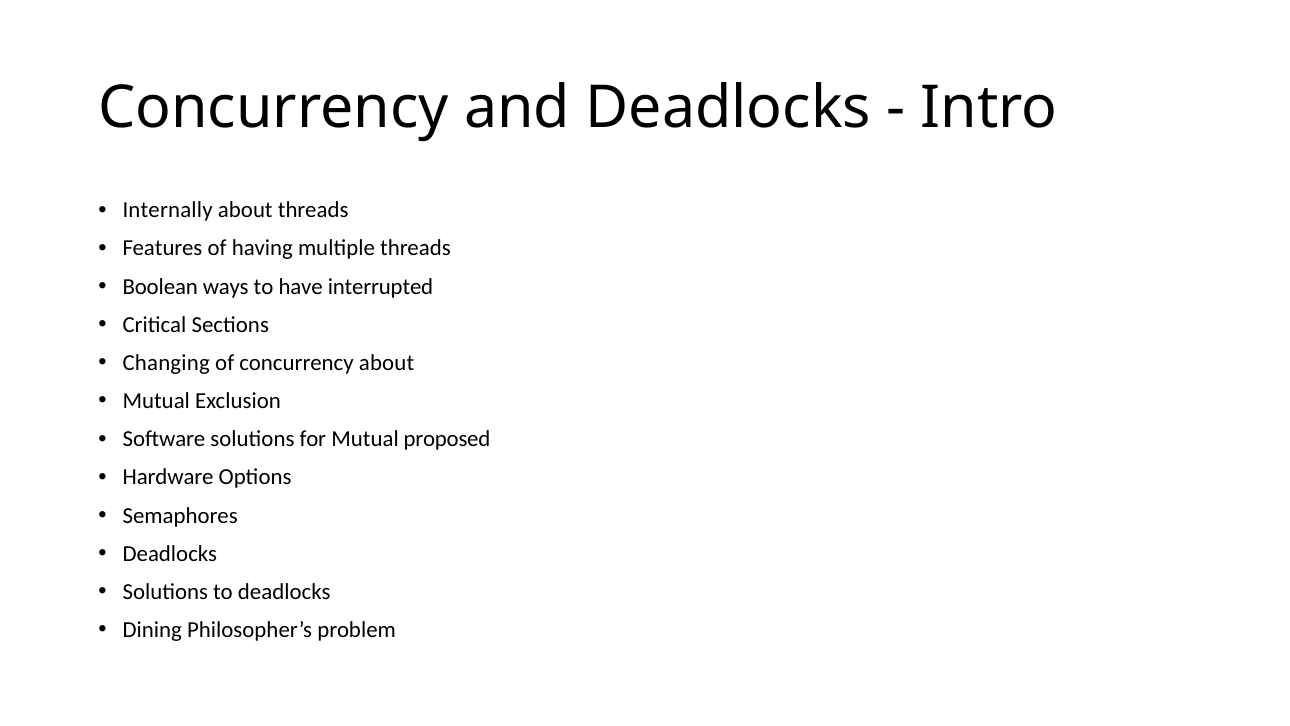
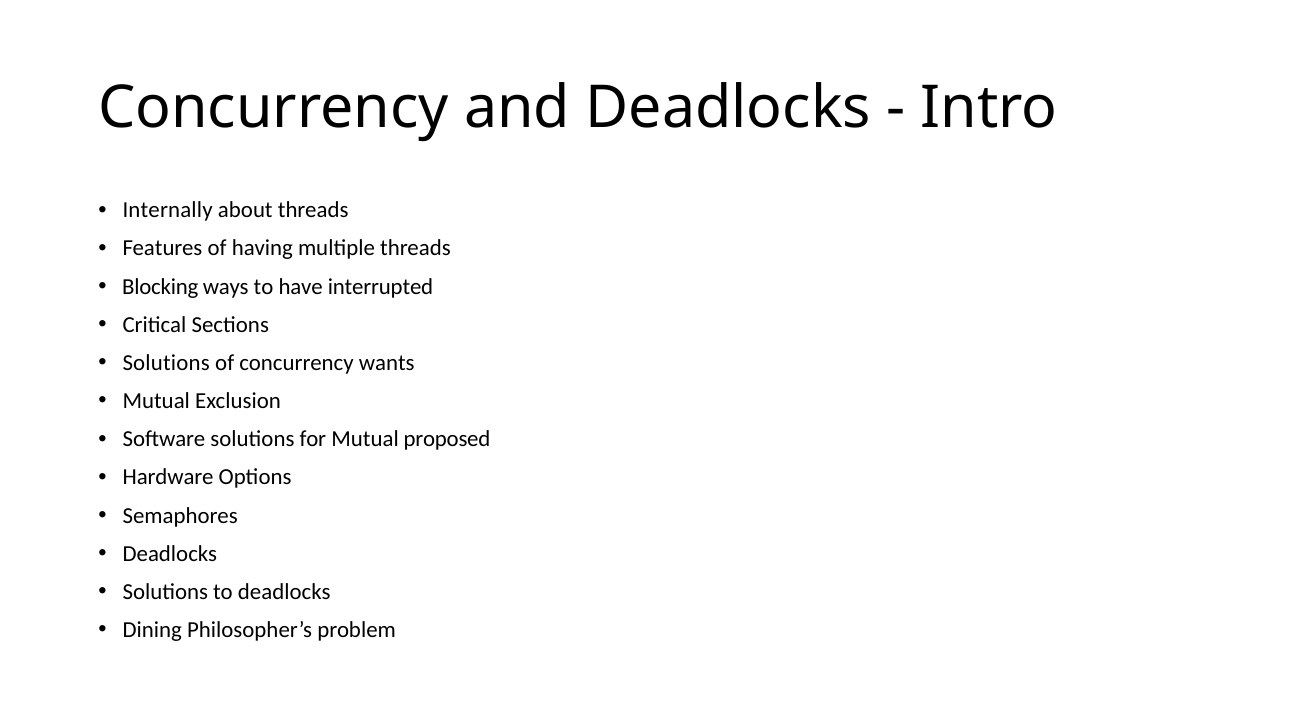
Boolean: Boolean -> Blocking (160, 286)
Changing: Changing -> Solutions (166, 363)
concurrency about: about -> wants (387, 363)
